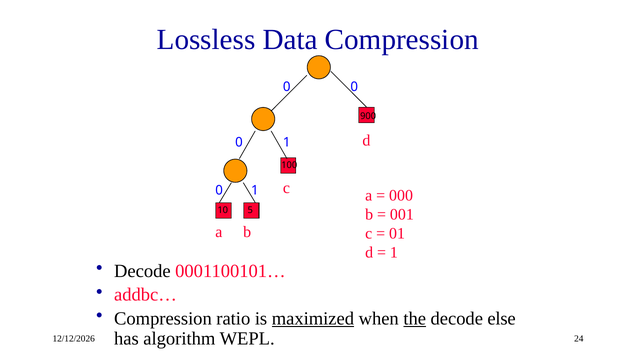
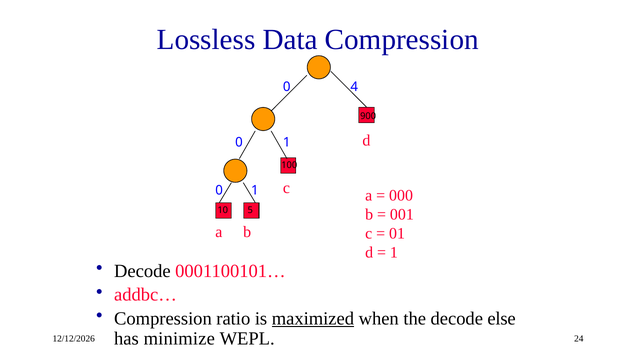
0 0: 0 -> 4 (354, 87)
the underline: present -> none (415, 318)
algorithm: algorithm -> minimize (179, 338)
